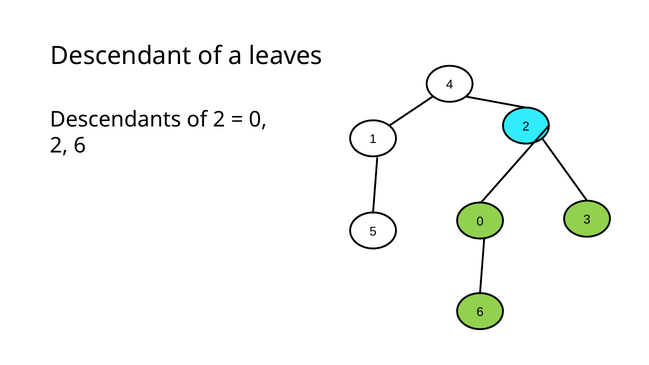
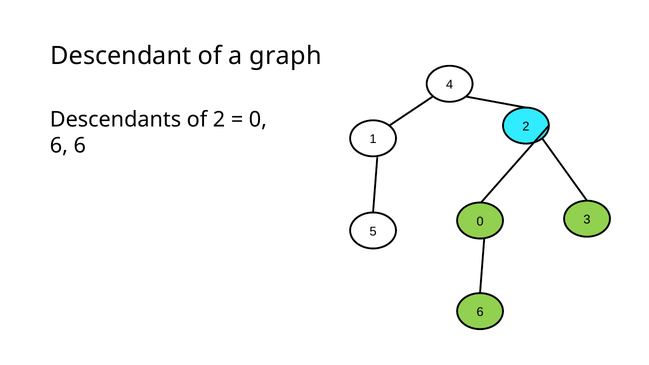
leaves: leaves -> graph (286, 56)
2: 2 -> 6 (59, 146)
